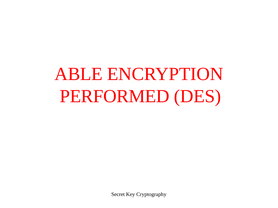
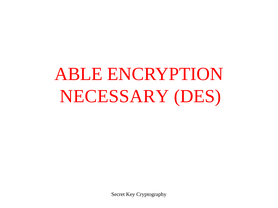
PERFORMED: PERFORMED -> NECESSARY (114, 96)
